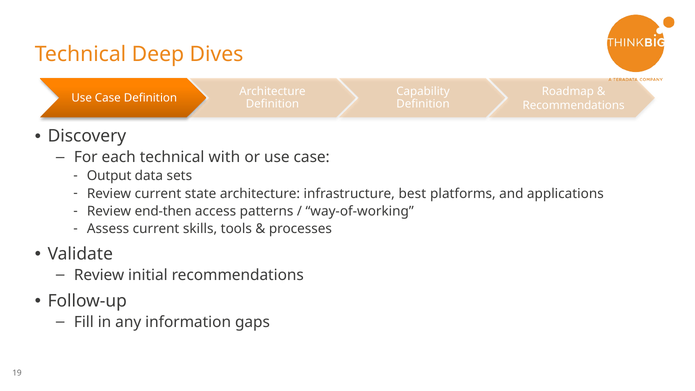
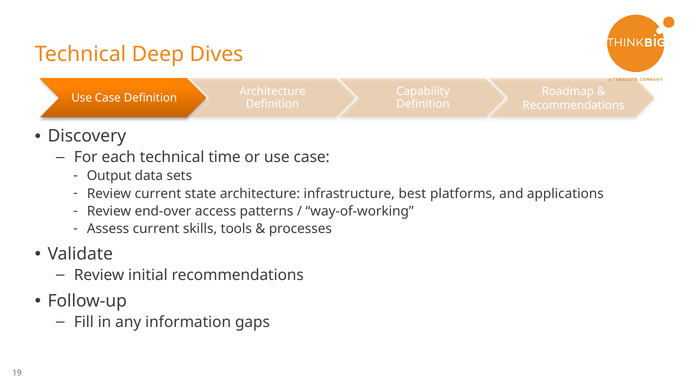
with: with -> time (225, 157)
end-then: end-then -> end-over (163, 211)
